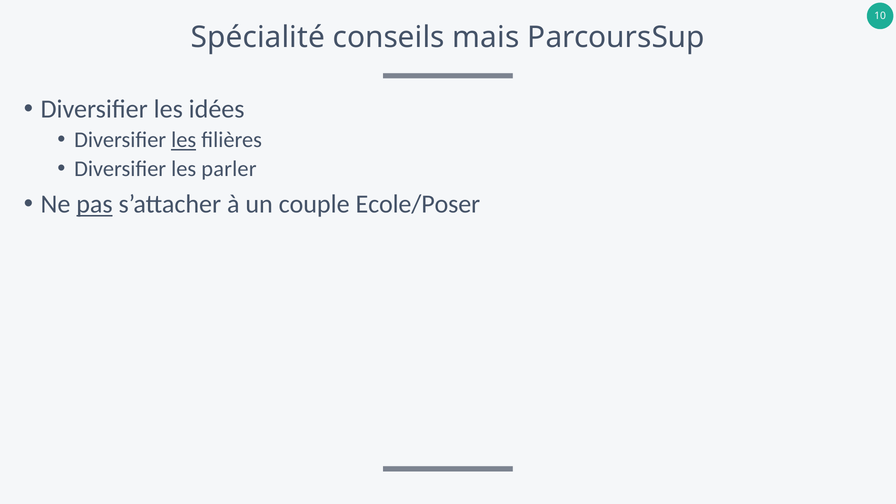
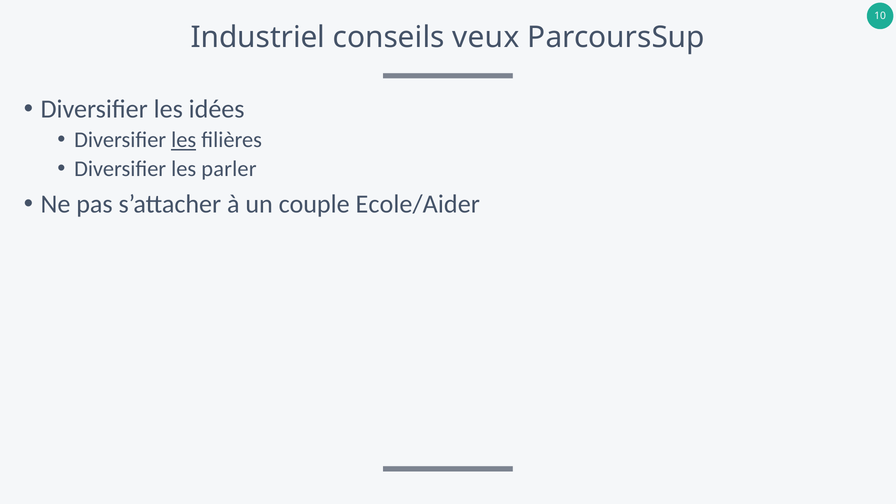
Spécialité: Spécialité -> Industriel (258, 37)
mais: mais -> veux (486, 37)
pas underline: present -> none (95, 204)
Ecole/Poser: Ecole/Poser -> Ecole/Aider (418, 204)
